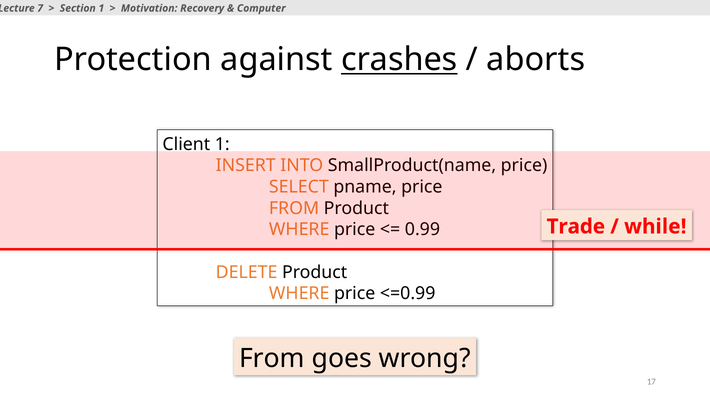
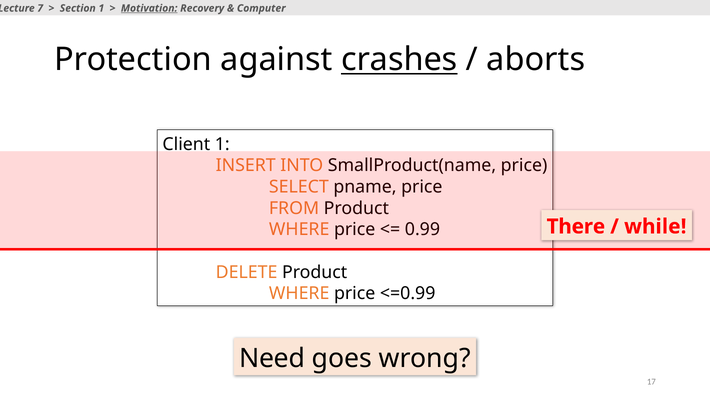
Motivation underline: none -> present (149, 8)
Trade: Trade -> There (576, 226)
From: From -> Need (272, 358)
